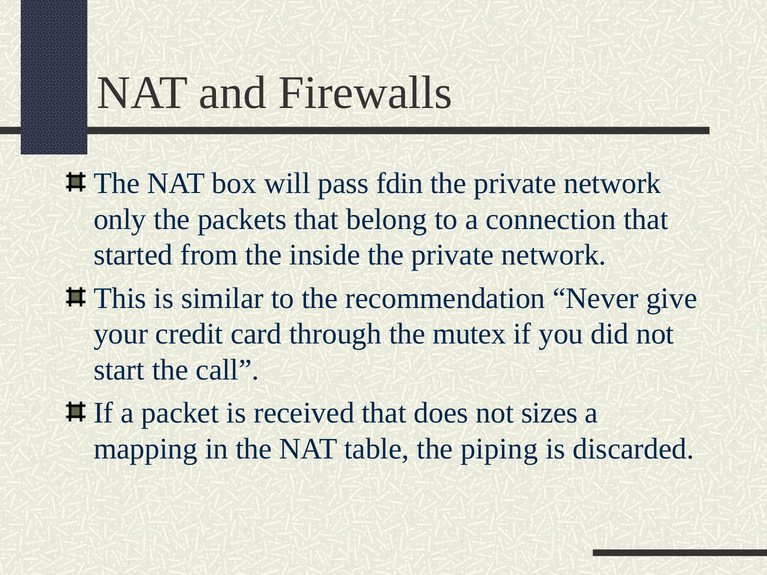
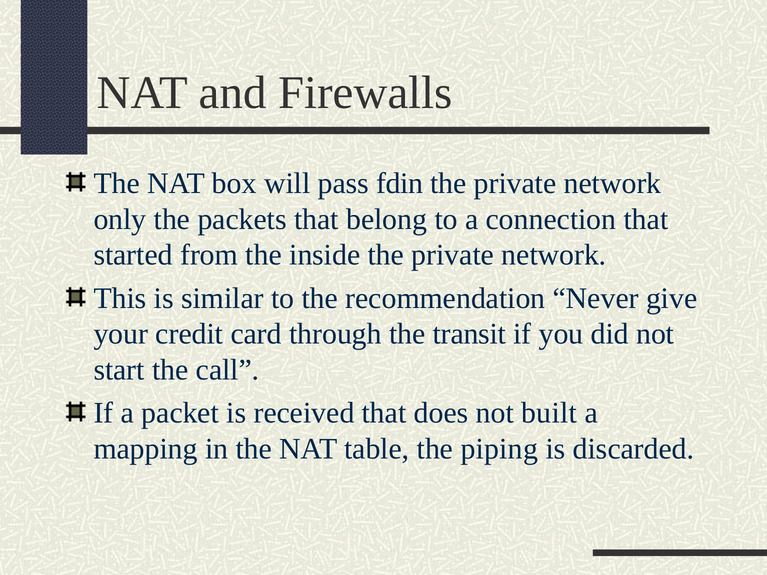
mutex: mutex -> transit (469, 334)
sizes: sizes -> built (549, 413)
